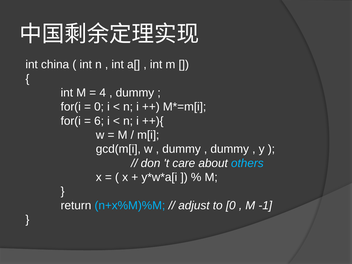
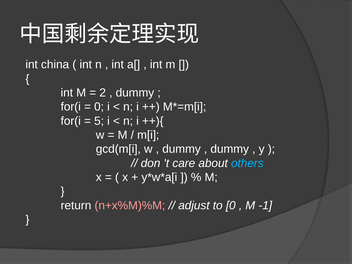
4: 4 -> 2 (103, 93)
6: 6 -> 5 (99, 121)
n+x%M)%M colour: light blue -> pink (130, 205)
